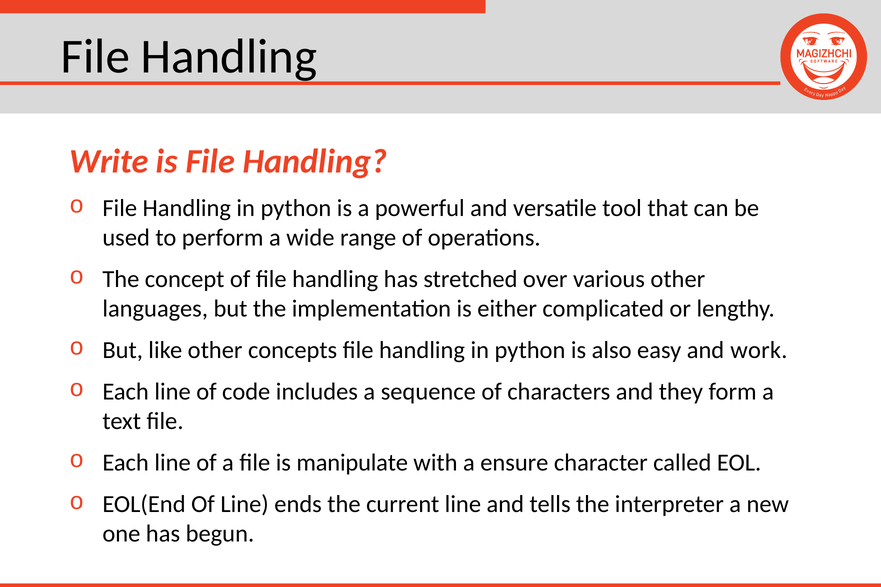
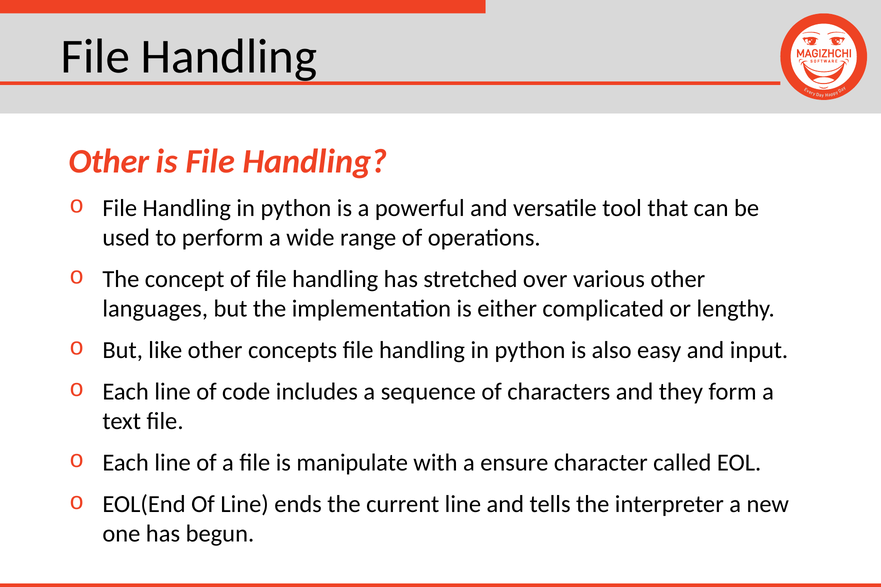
Write: Write -> Other (109, 161)
work: work -> input (759, 350)
